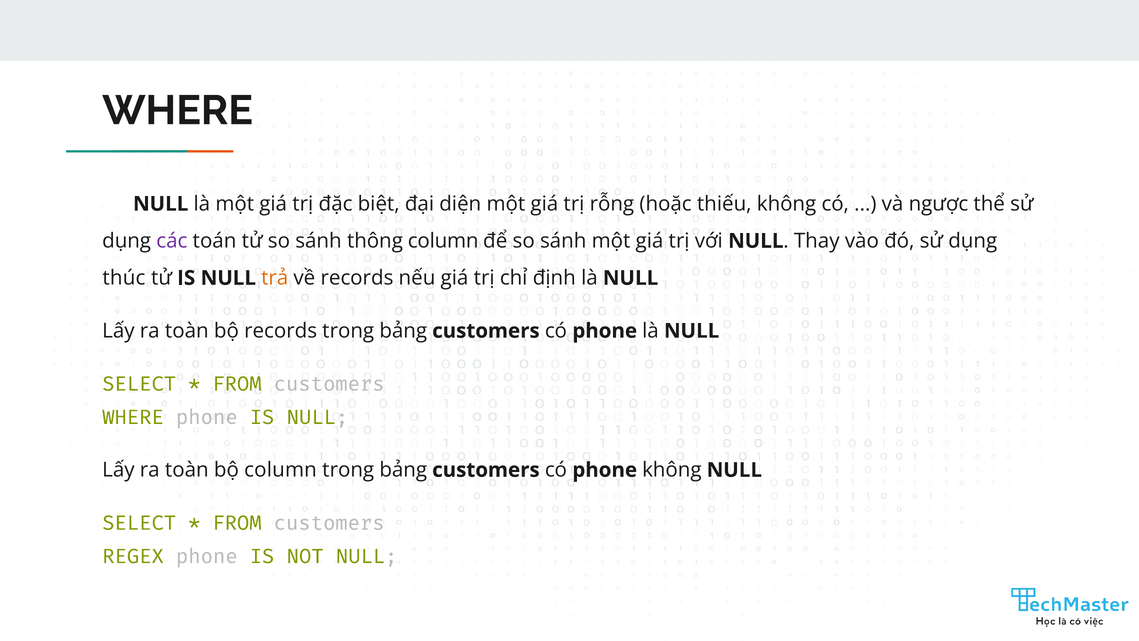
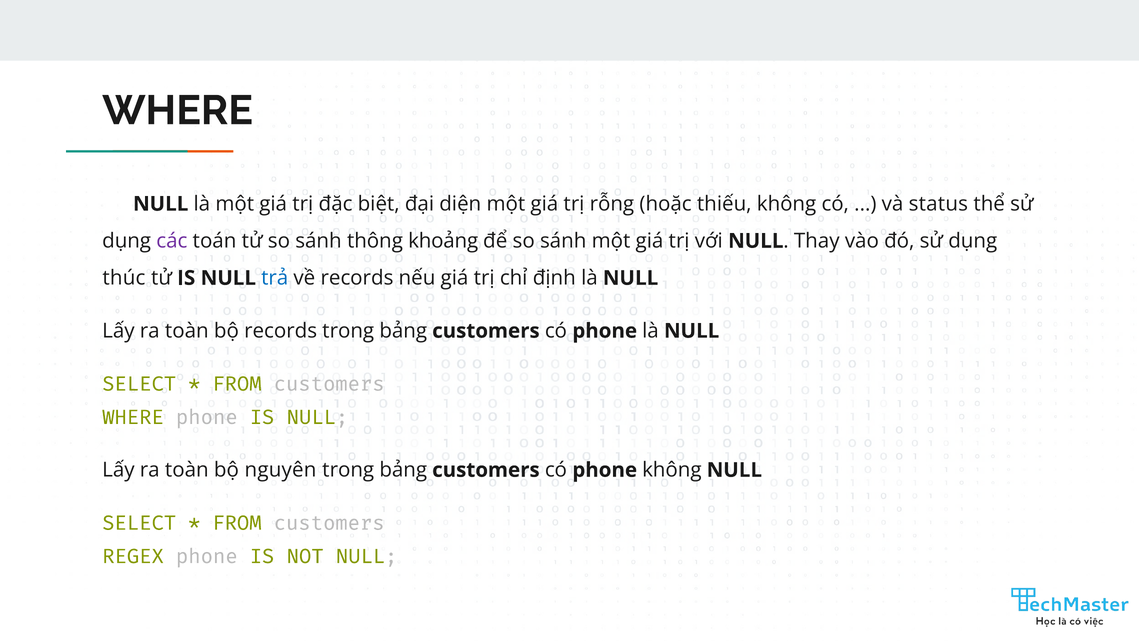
ngược: ngược -> status (938, 204)
thông column: column -> khoảng (443, 241)
trả colour: orange -> blue (275, 278)
bộ column: column -> nguyên (281, 470)
